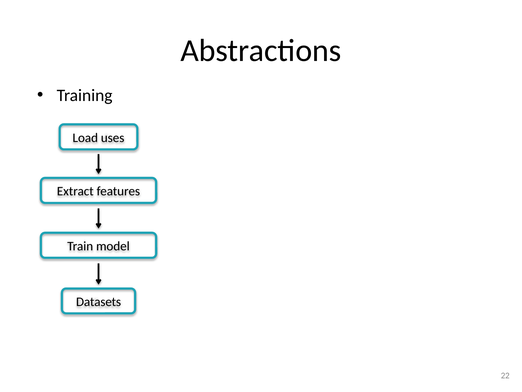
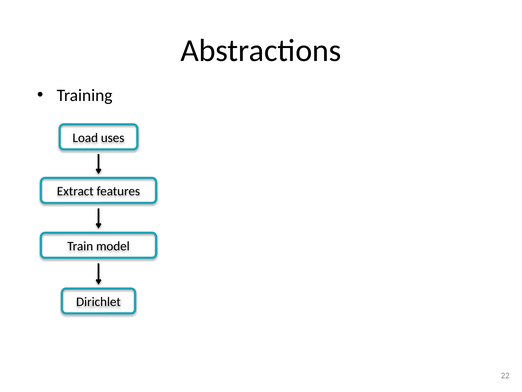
Datasets: Datasets -> Dirichlet (98, 301)
